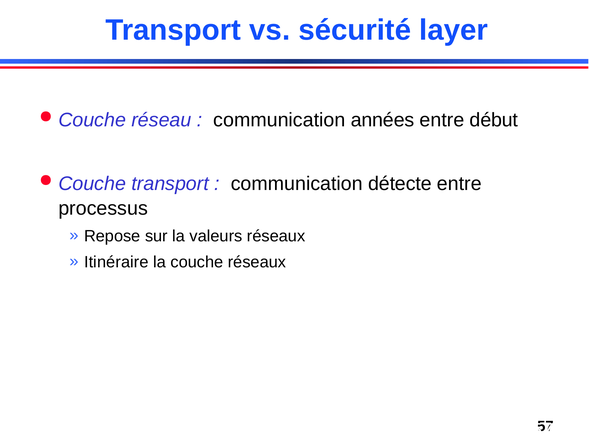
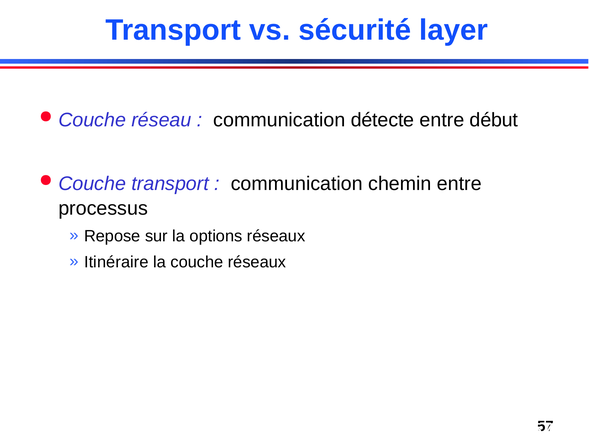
années: années -> détecte (382, 120)
détecte: détecte -> chemin (400, 184)
valeurs: valeurs -> options (216, 236)
